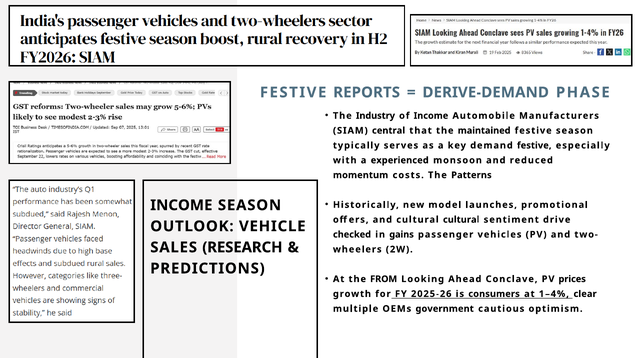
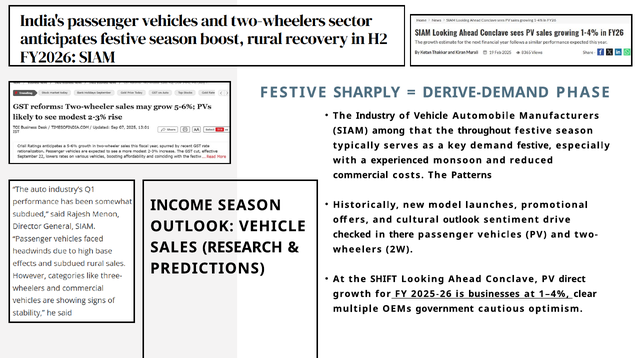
REPORTS: REPORTS -> SHARPLY (367, 92)
of Income: Income -> Vehicle (431, 116)
central: central -> among (388, 131)
maintained: maintained -> throughout (484, 131)
momentum: momentum -> commercial (361, 175)
cultural cultural: cultural -> outlook (461, 220)
gains: gains -> there (402, 235)
FROM: FROM -> SHIFT (384, 279)
prices: prices -> direct (572, 279)
consumers: consumers -> businesses (494, 294)
